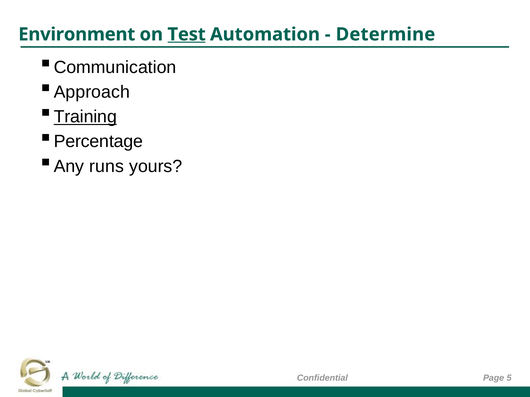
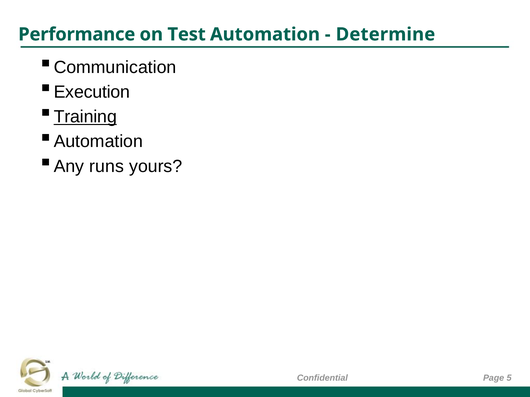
Environment: Environment -> Performance (77, 34)
Test underline: present -> none (187, 34)
Approach: Approach -> Execution (92, 92)
Percentage: Percentage -> Automation (98, 142)
